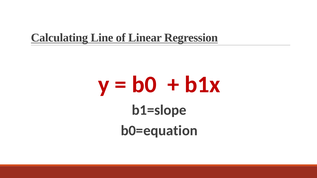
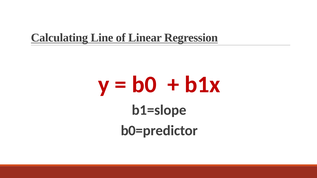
b0=equation: b0=equation -> b0=predictor (159, 131)
